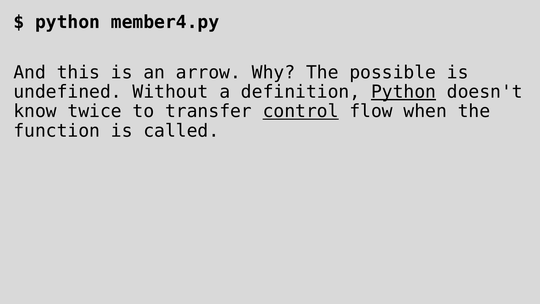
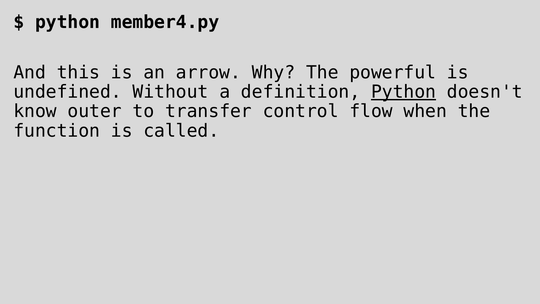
possible: possible -> powerful (393, 72)
twice: twice -> outer (95, 111)
control underline: present -> none (301, 111)
